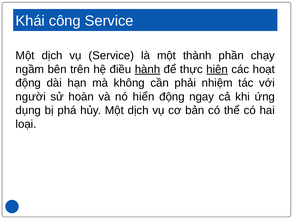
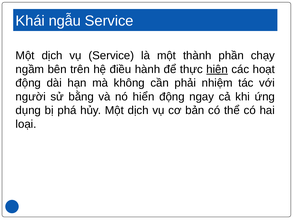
công: công -> ngẫu (65, 21)
hành underline: present -> none (147, 69)
hoàn: hoàn -> bằng (81, 97)
